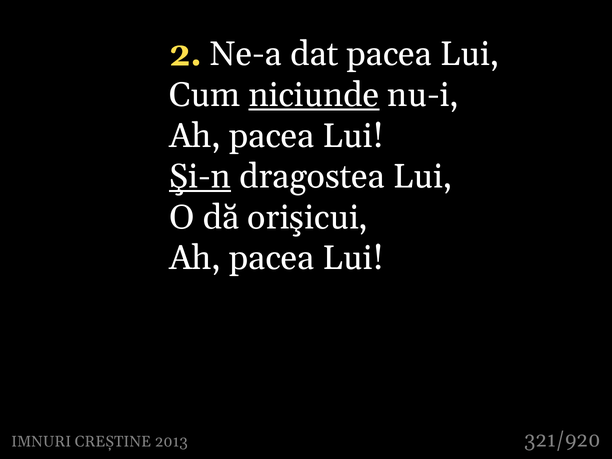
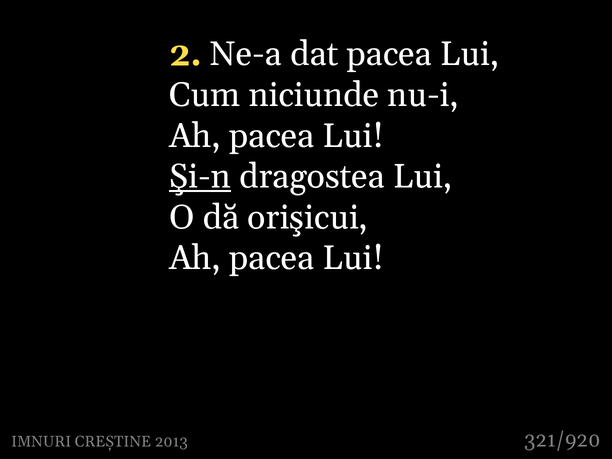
niciunde underline: present -> none (314, 95)
